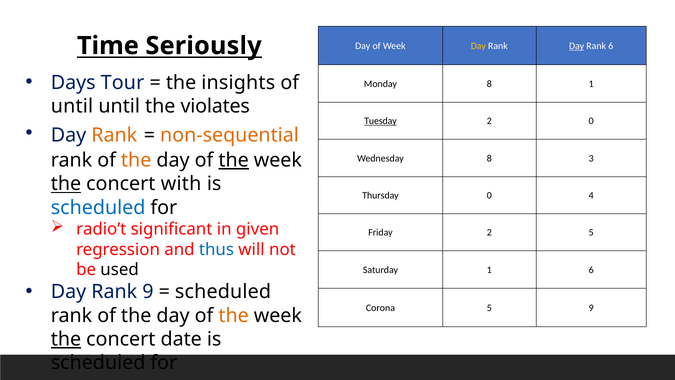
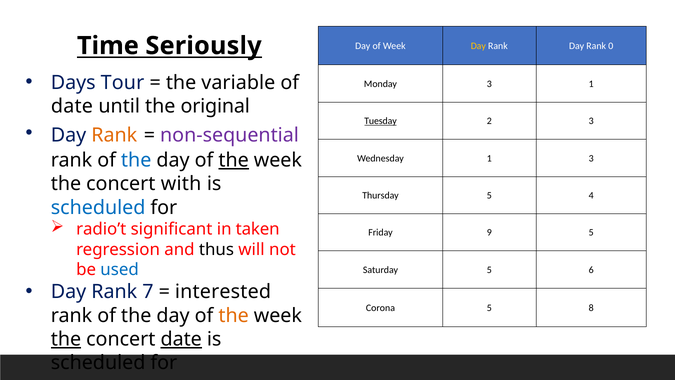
Day underline: present -> none (577, 46)
Rank 6: 6 -> 0 (611, 46)
insights: insights -> variable (238, 82)
Monday 8: 8 -> 3 (489, 84)
until: until -> date (72, 106)
violates: violates -> original (215, 106)
2 0: 0 -> 3 (591, 121)
non-sequential colour: orange -> purple (230, 135)
Wednesday 8: 8 -> 1 (489, 158)
the colour: orange -> blue (136, 160)
the underline: present -> none (66, 184)
Thursday 0: 0 -> 5 (489, 195)
given: given -> taken (258, 229)
Friday 2: 2 -> 9 (489, 232)
thus colour: blue -> black (216, 249)
used colour: black -> blue (120, 270)
Saturday 1: 1 -> 5 (489, 270)
Rank 9: 9 -> 7 (148, 292)
scheduled: scheduled -> interested (223, 292)
5 9: 9 -> 8 (591, 307)
date underline: none -> present (181, 339)
